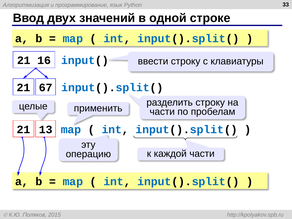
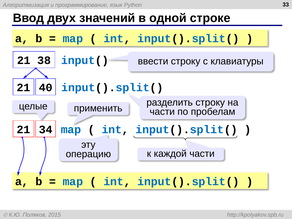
16: 16 -> 38 (44, 60)
67: 67 -> 40 (46, 88)
13: 13 -> 34 (46, 130)
